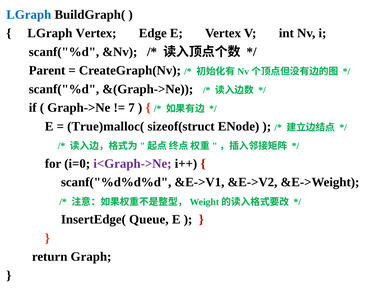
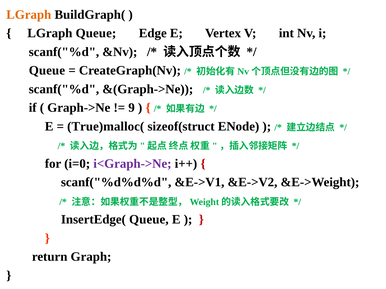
LGraph colour: blue -> orange (29, 15)
LGraph Vertex: Vertex -> Queue (96, 33)
Parent: Parent -> Queue (47, 71)
7: 7 -> 9 (132, 108)
